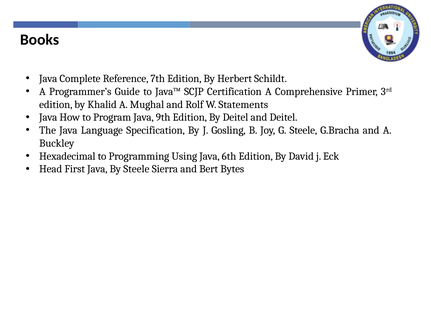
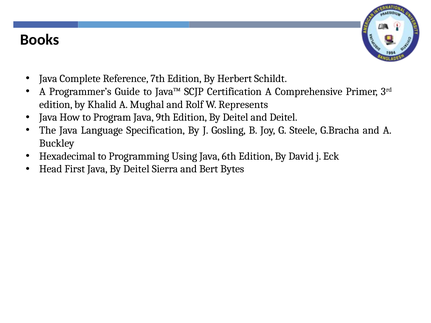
Statements: Statements -> Represents (243, 105)
Java By Steele: Steele -> Deitel (136, 169)
